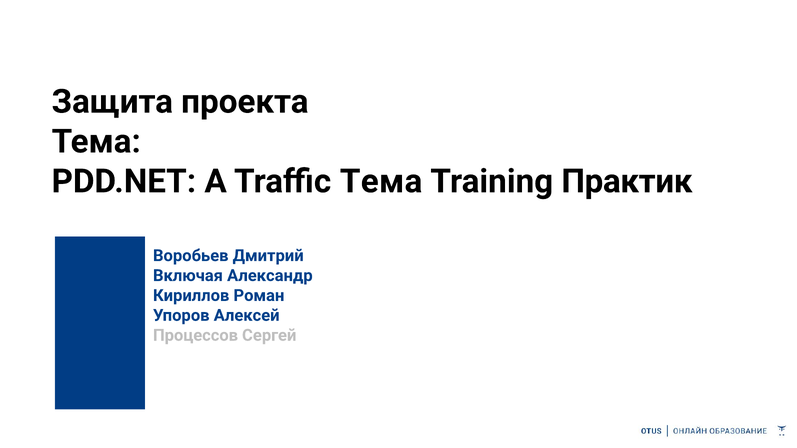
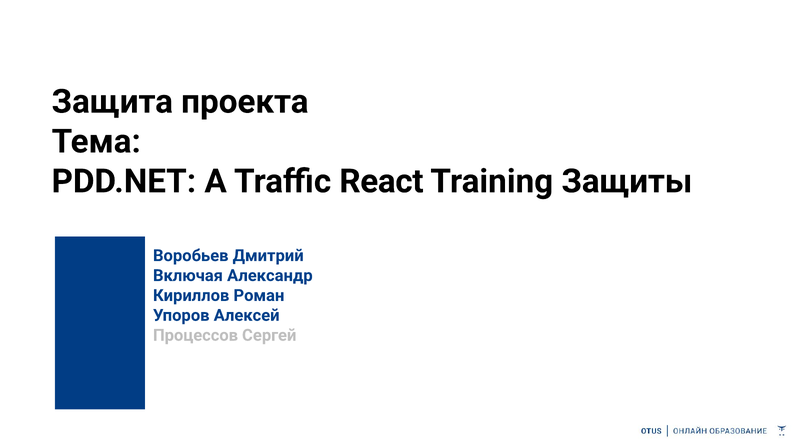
Traffic Тема: Тема -> React (381, 181)
Практик: Практик -> Защиты (627, 181)
